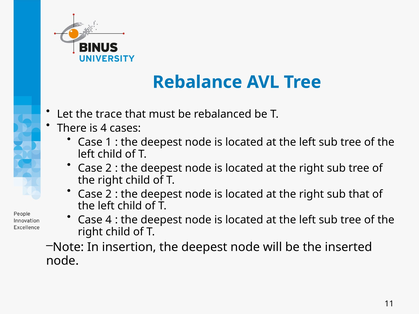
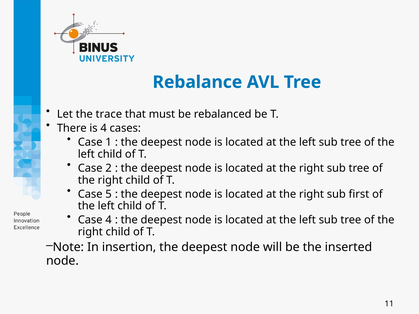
2: 2 -> 5 (109, 194)
sub that: that -> first (359, 194)
